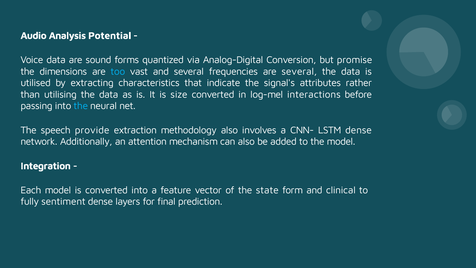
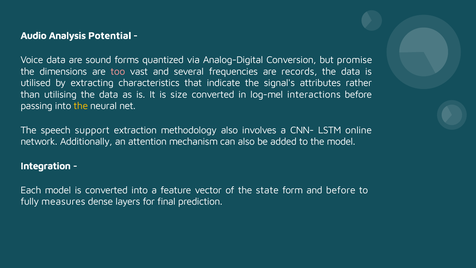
too colour: light blue -> pink (118, 71)
are several: several -> records (299, 71)
the colour: light blue -> yellow (81, 106)
provide: provide -> support (92, 130)
LSTM dense: dense -> online (359, 130)
and clinical: clinical -> before (341, 190)
sentiment: sentiment -> measures (63, 202)
